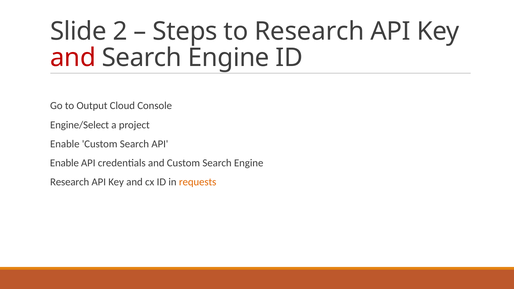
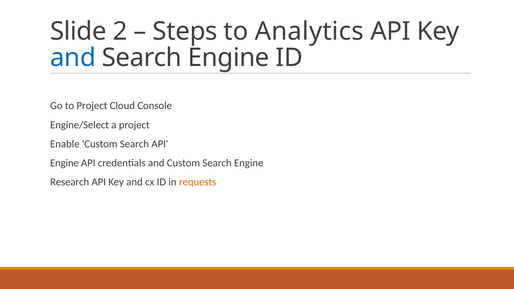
to Research: Research -> Analytics (309, 31)
and colour: red -> blue (73, 58)
to Output: Output -> Project (92, 106)
Enable: Enable -> Engine (64, 163)
